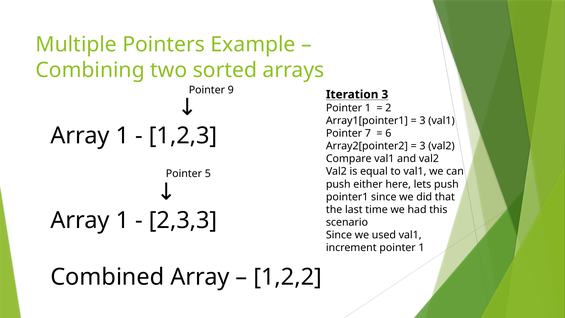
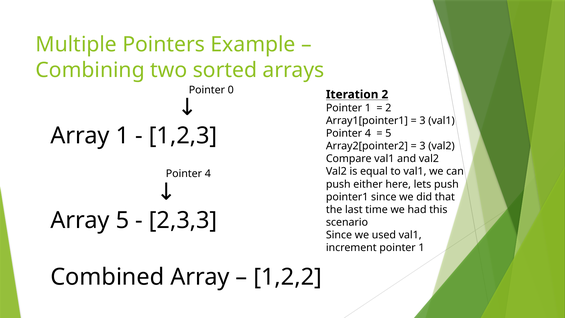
9: 9 -> 0 (231, 90)
Iteration 3: 3 -> 2 (385, 94)
7: 7 -> 4 (368, 133)
6: 6 -> 5 (388, 133)
5: 5 -> 4 (208, 174)
1: 1 -> 5 (122, 220)
